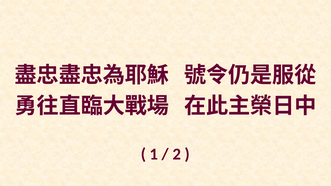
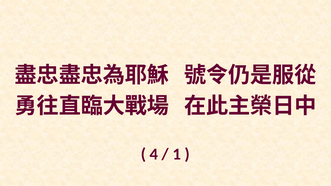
1: 1 -> 4 (154, 154)
2: 2 -> 1 (177, 154)
